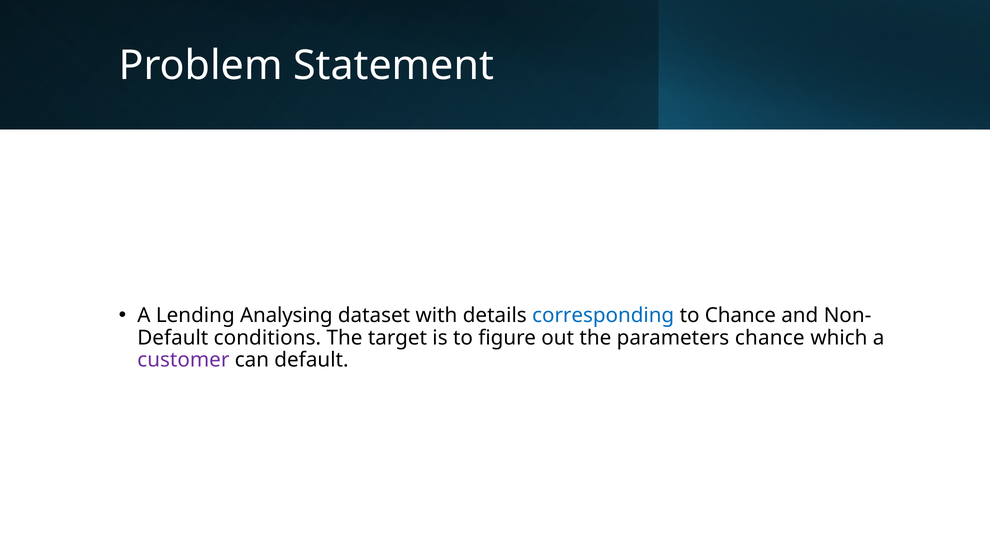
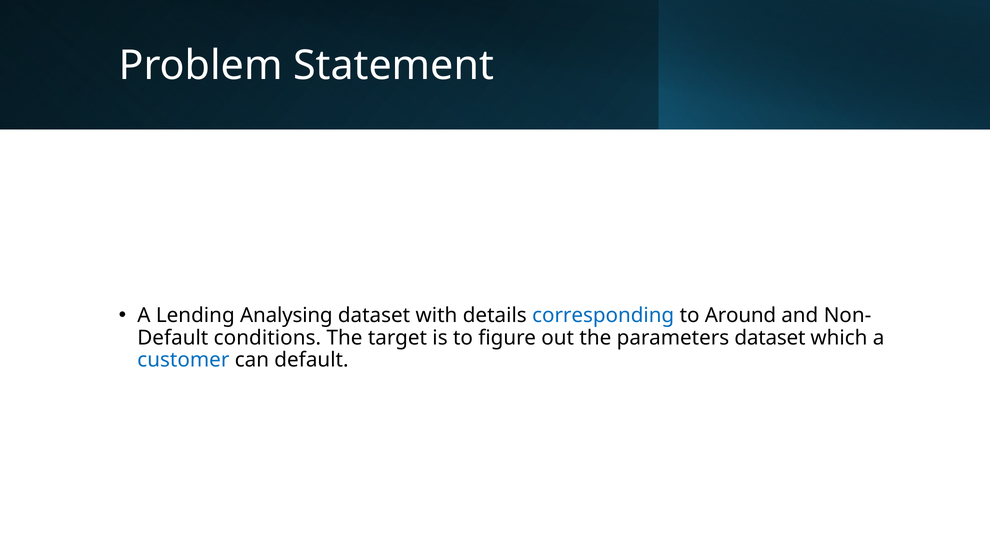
to Chance: Chance -> Around (740, 315)
parameters chance: chance -> dataset (770, 338)
customer colour: purple -> blue (183, 360)
